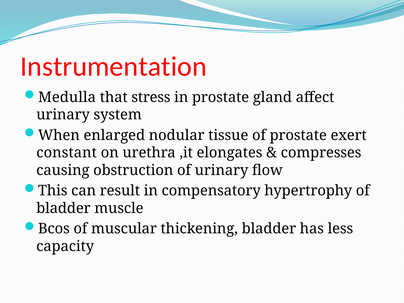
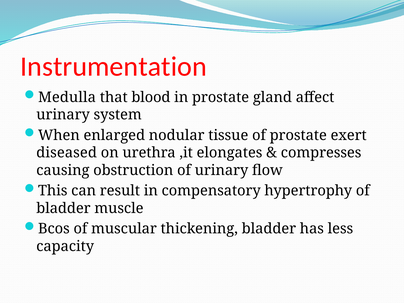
stress: stress -> blood (151, 97)
constant: constant -> diseased (67, 153)
